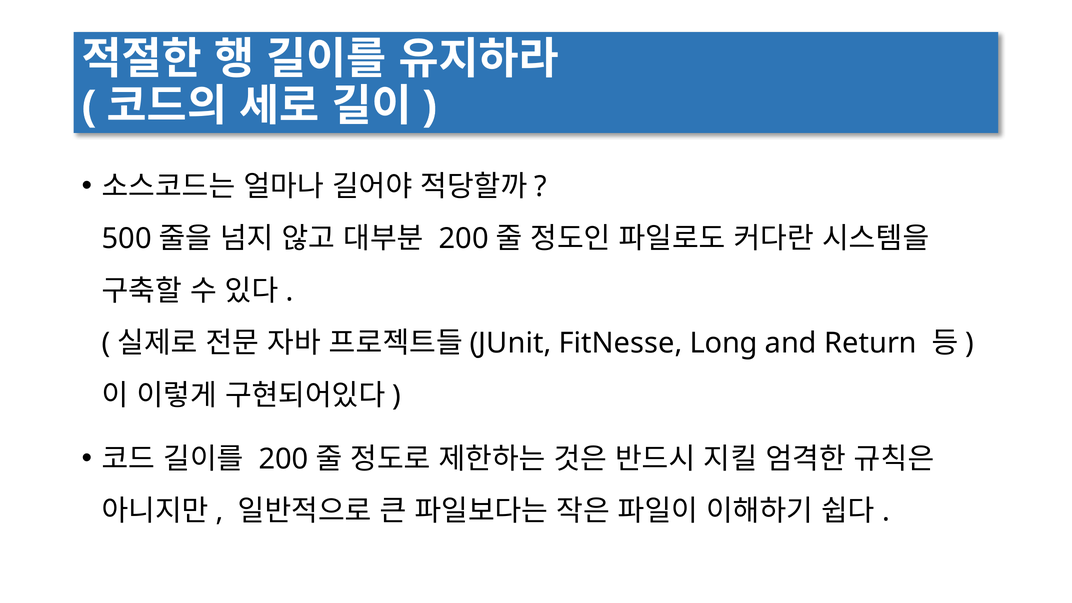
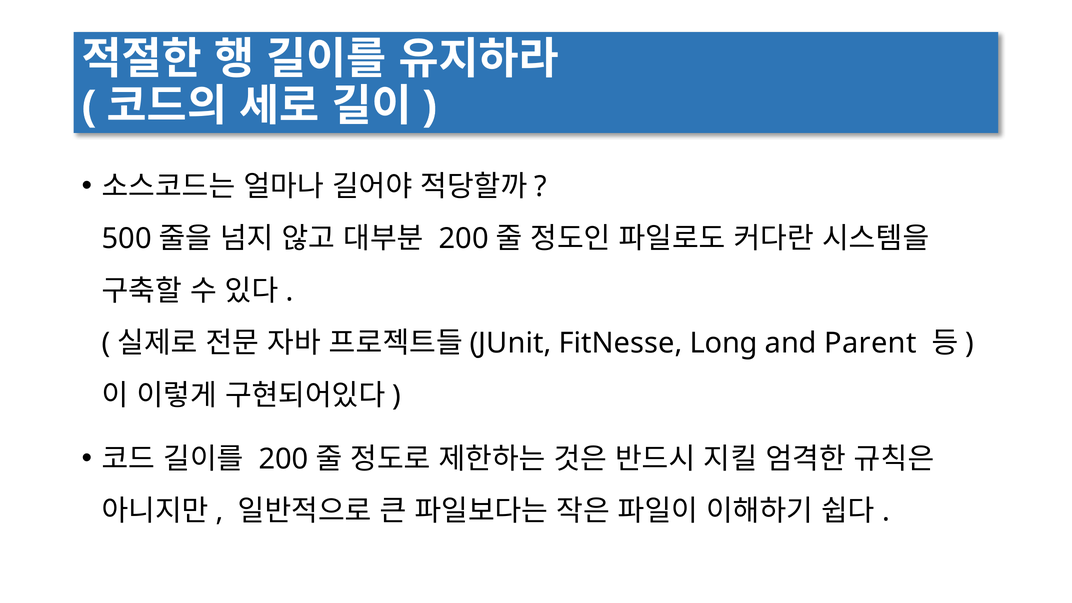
Return: Return -> Parent (870, 343)
